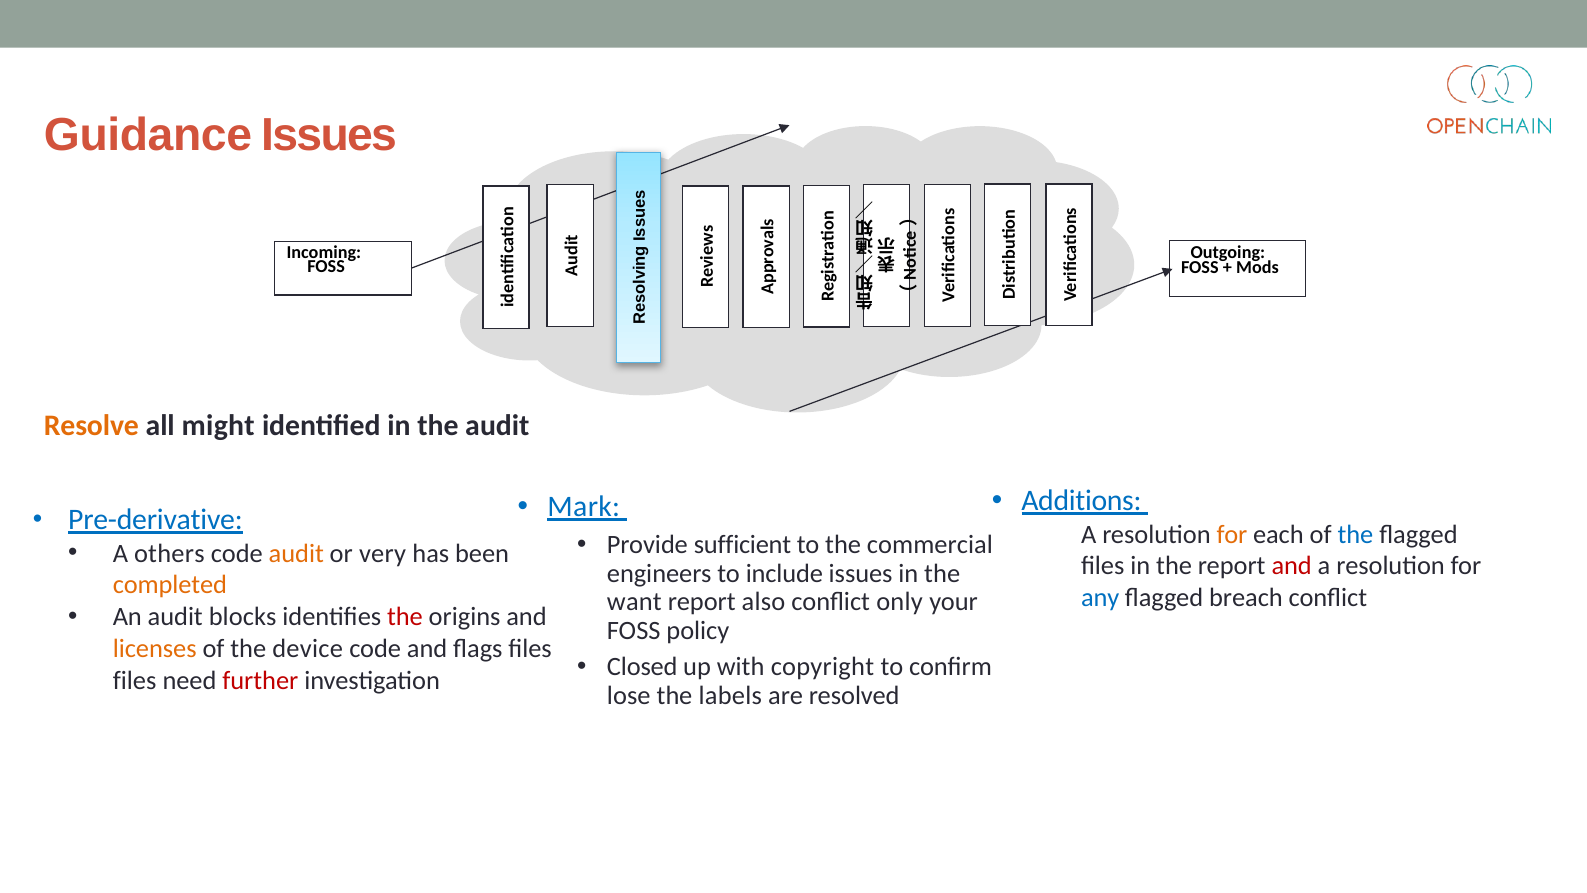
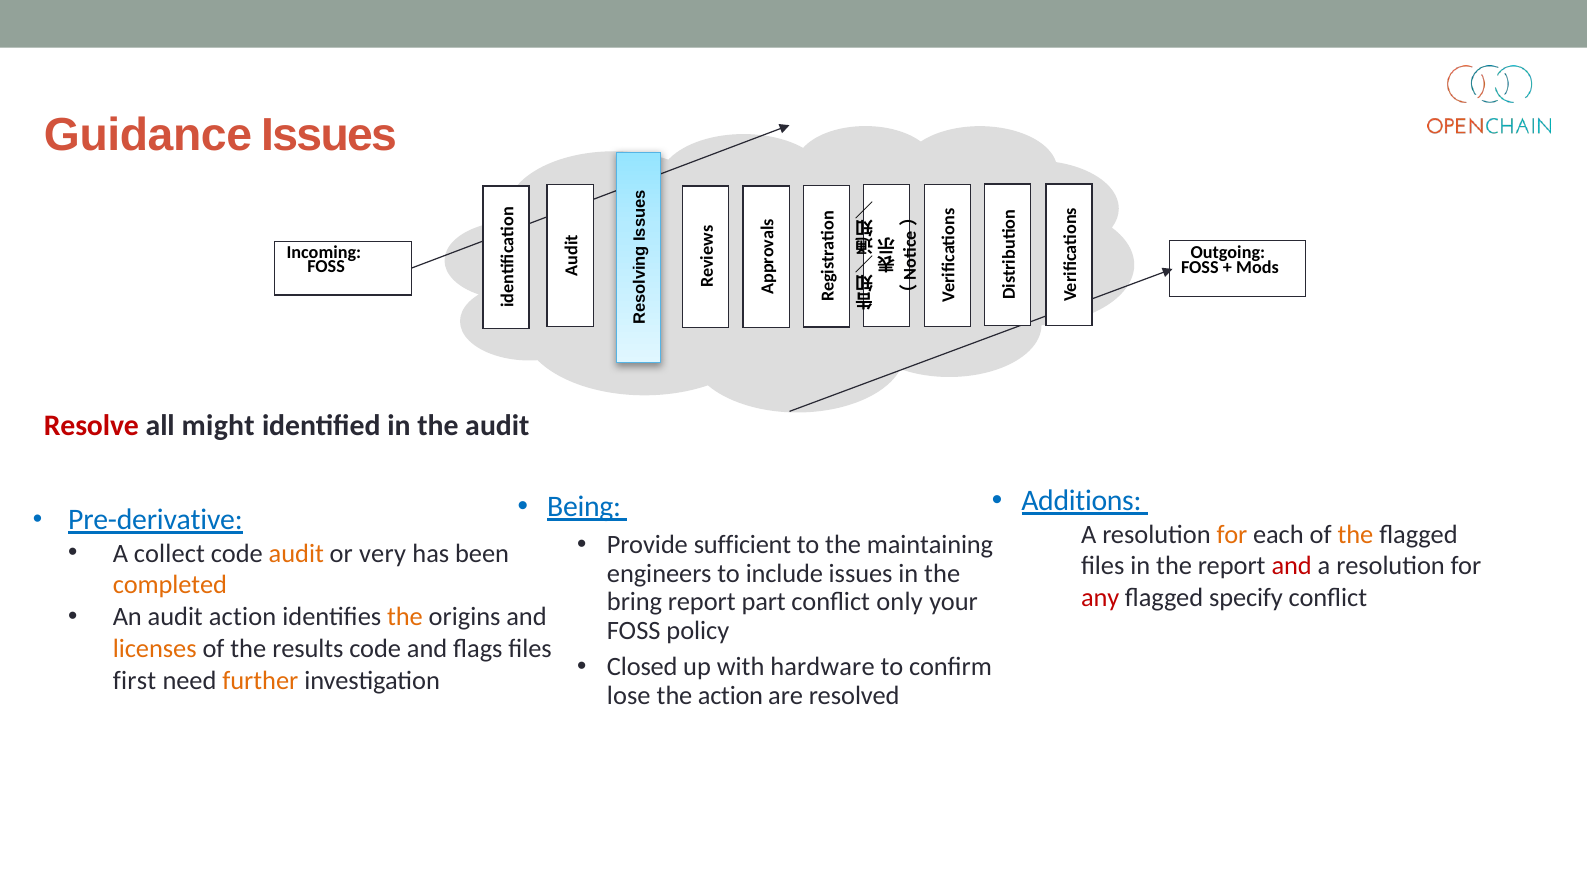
Resolve colour: orange -> red (91, 425)
Mark: Mark -> Being (584, 506)
the colour: blue -> orange (1355, 534)
commercial: commercial -> maintaining (930, 545)
others: others -> collect (169, 553)
any colour: blue -> red (1100, 597)
breach: breach -> specify (1246, 597)
want: want -> bring (635, 602)
also: also -> part (764, 602)
audit blocks: blocks -> action (243, 617)
the colour: red -> orange (405, 617)
device: device -> results (308, 648)
copyright: copyright -> hardware (823, 667)
files: files -> first (135, 680)
further colour: red -> orange (260, 680)
the labels: labels -> action (731, 695)
